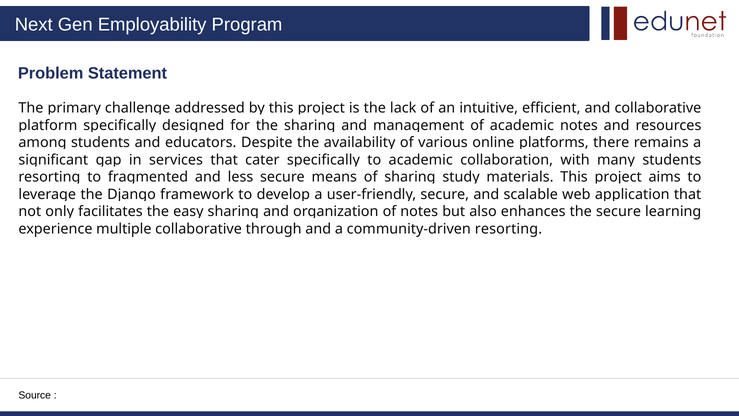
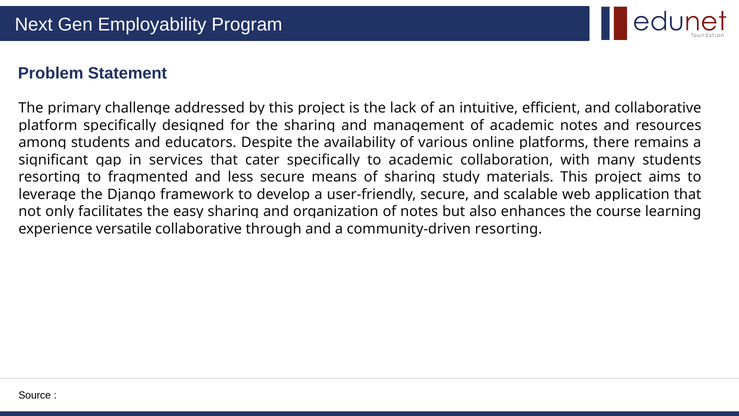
the secure: secure -> course (619, 211)
multiple: multiple -> versatile (124, 229)
